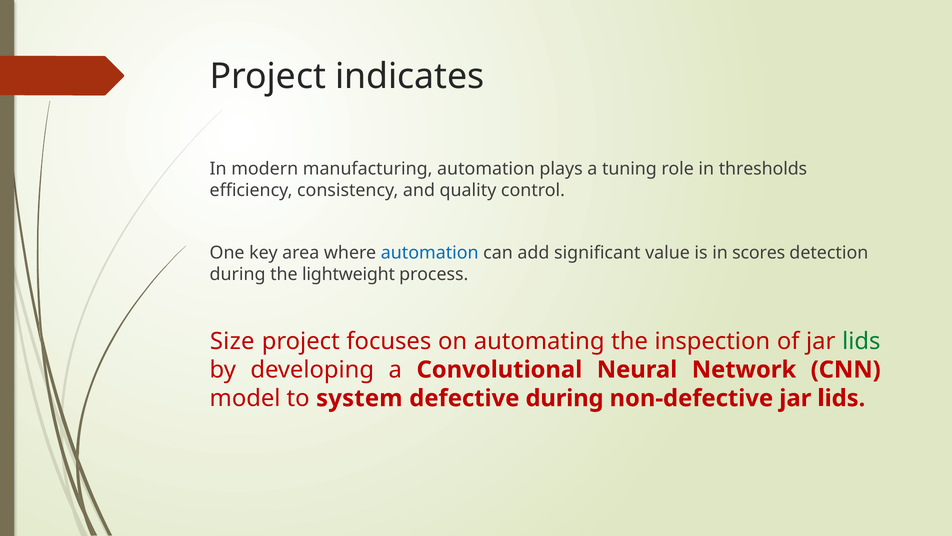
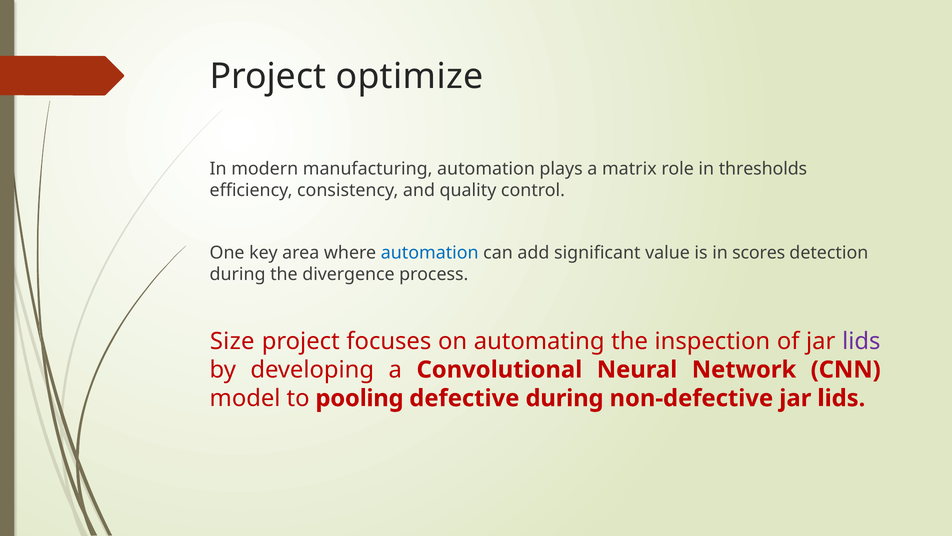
indicates: indicates -> optimize (410, 76)
tuning: tuning -> matrix (629, 169)
lightweight: lightweight -> divergence (348, 274)
lids colour: green -> purple (861, 341)
system: system -> pooling (360, 398)
